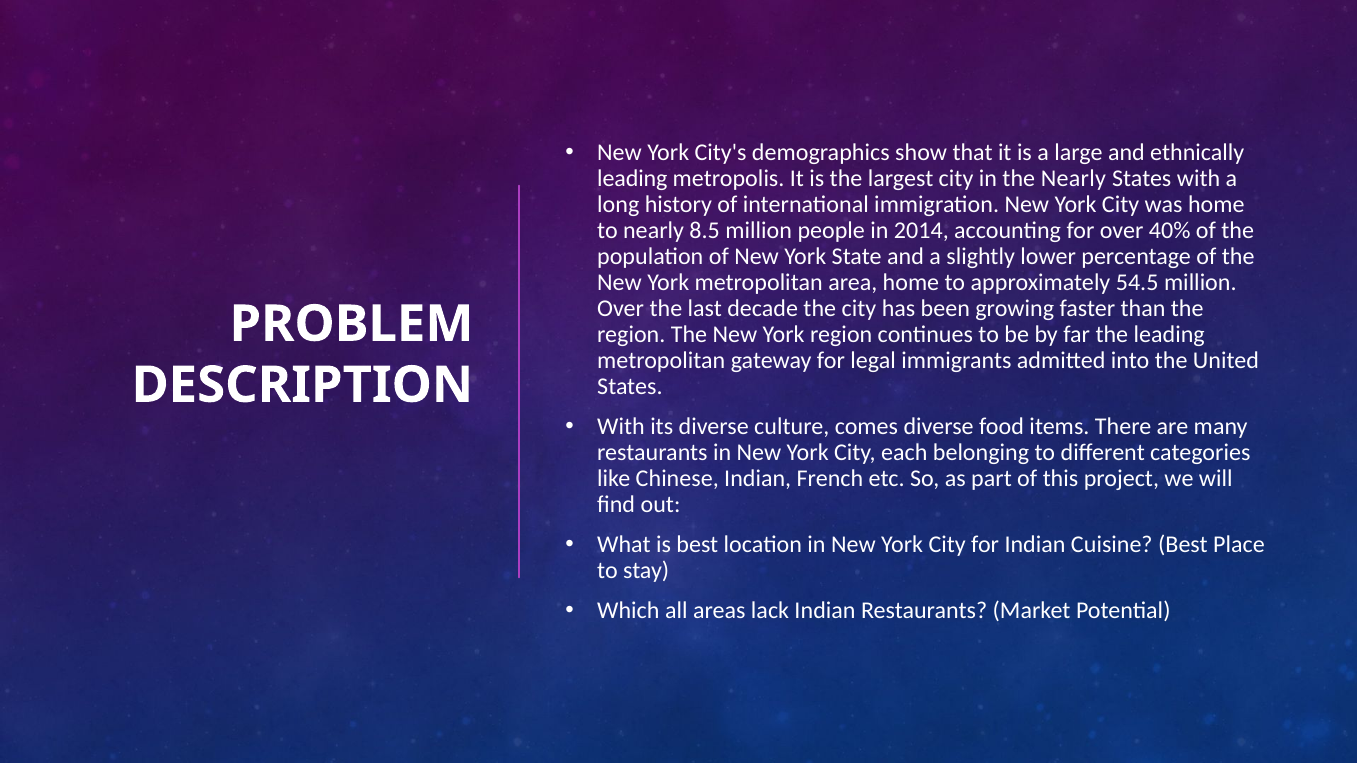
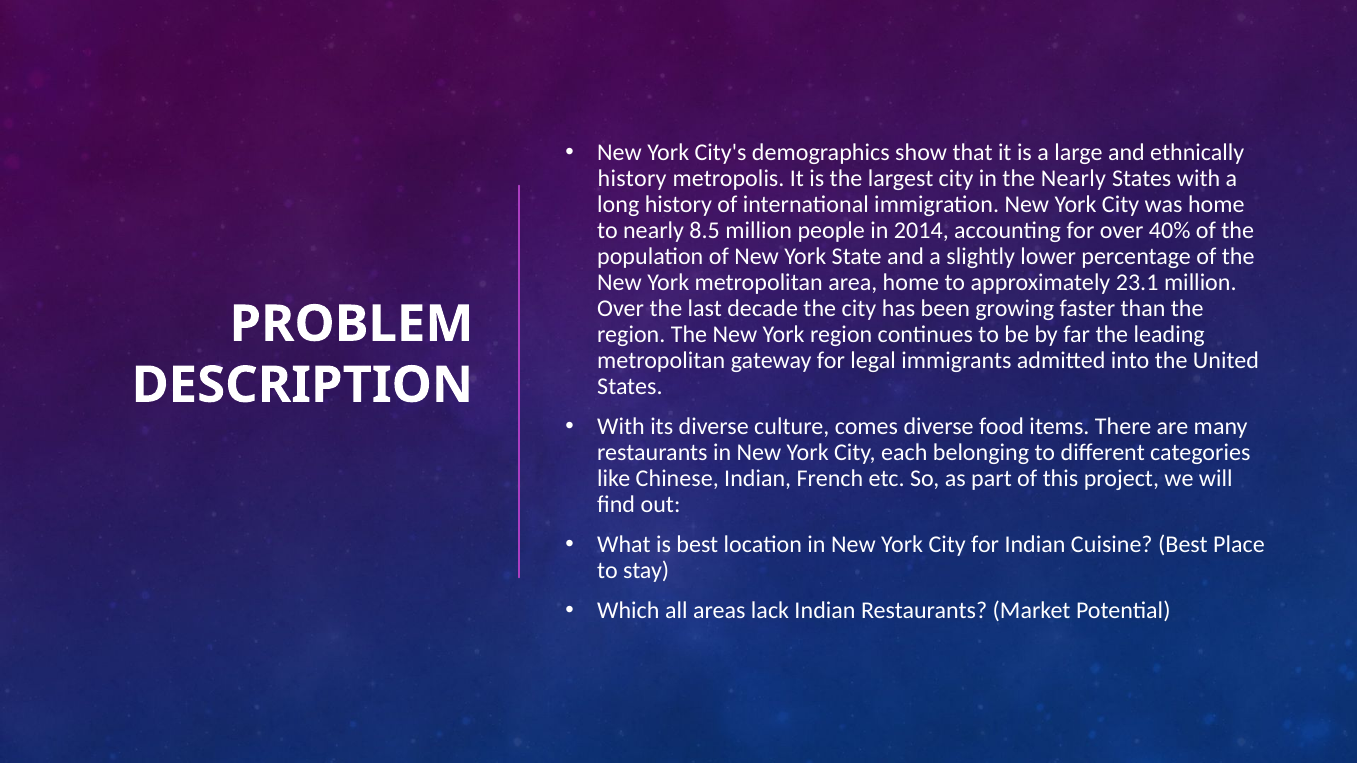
leading: leading -> history (632, 178)
54.5: 54.5 -> 23.1 (1137, 282)
